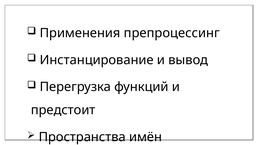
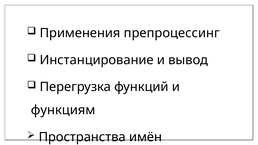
предстоит: предстоит -> функциям (63, 110)
